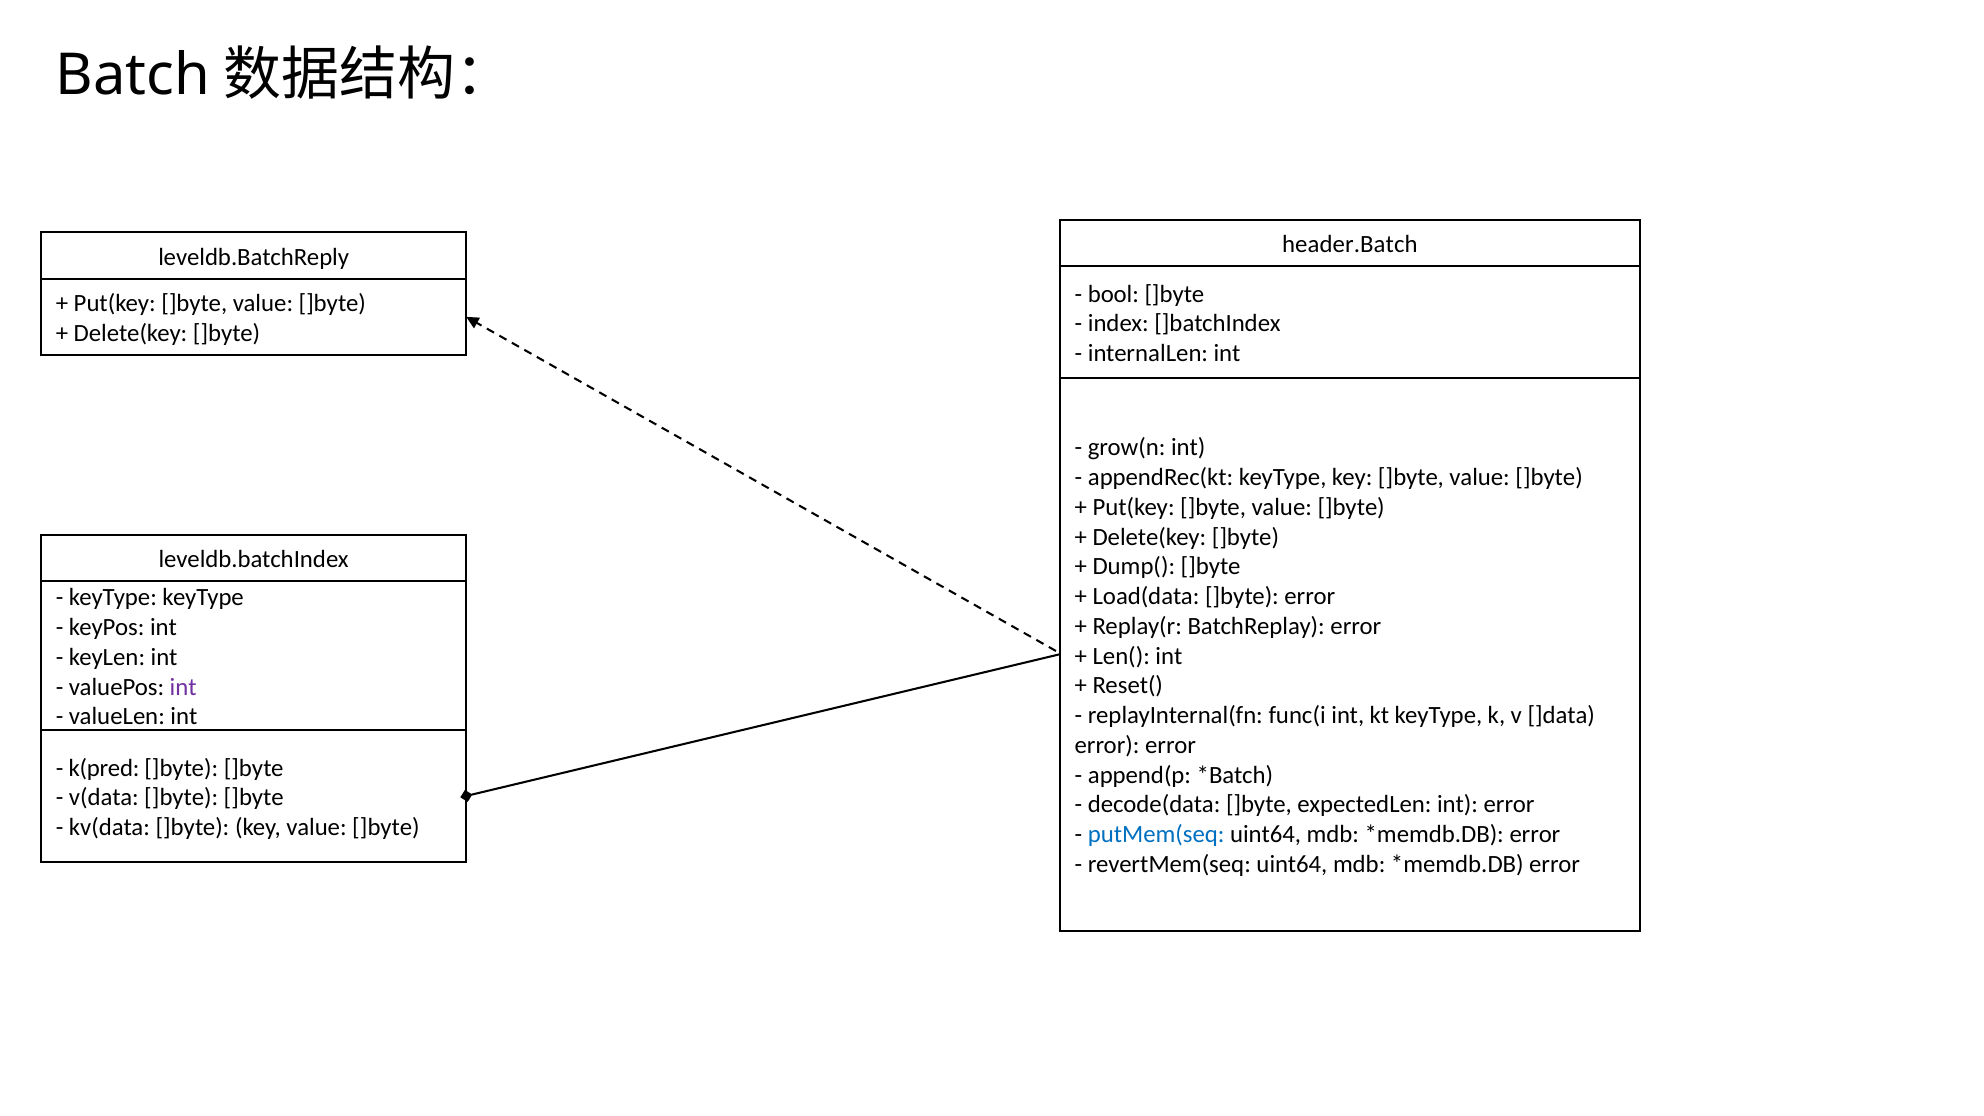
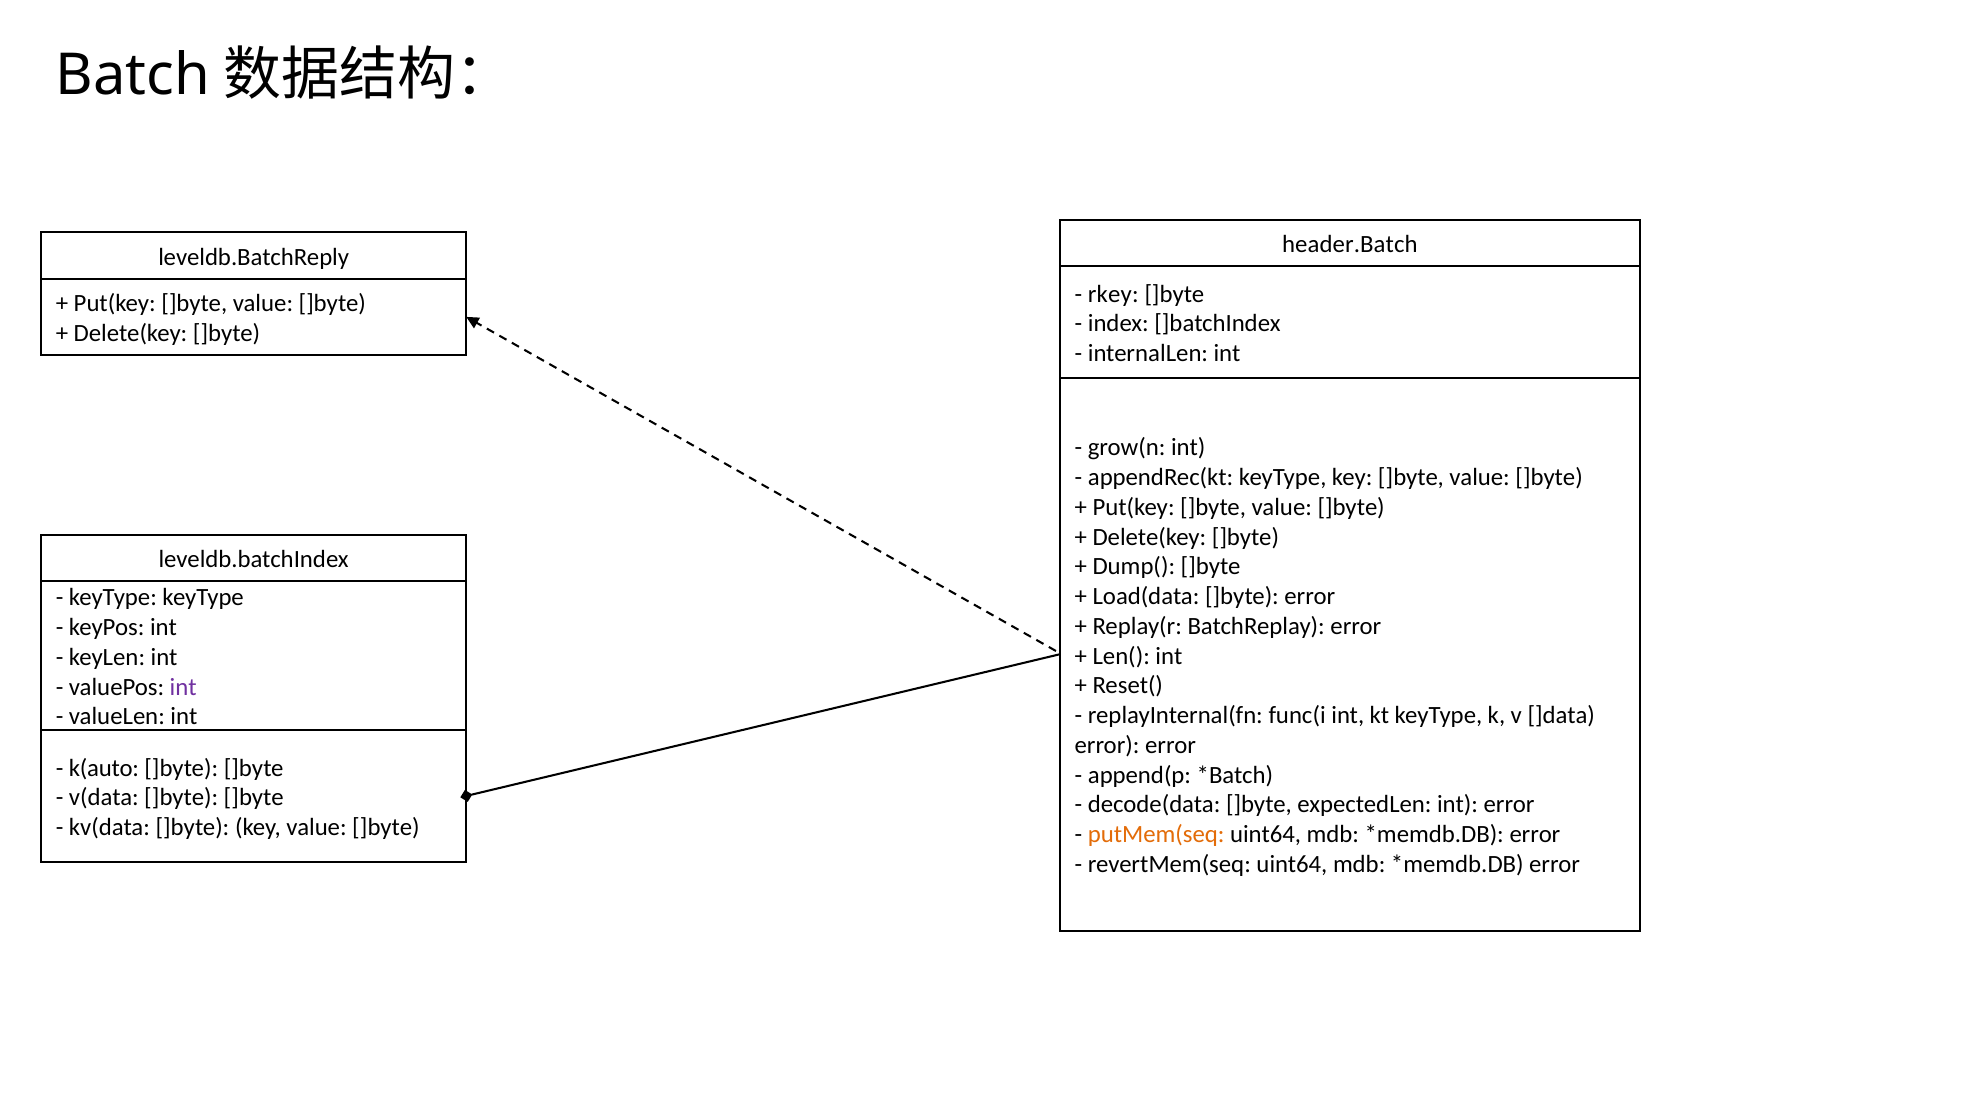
bool: bool -> rkey (1113, 294)
k(pred: k(pred -> k(auto (104, 768)
putMem(seq colour: blue -> orange (1156, 834)
